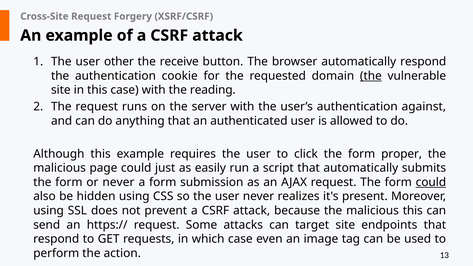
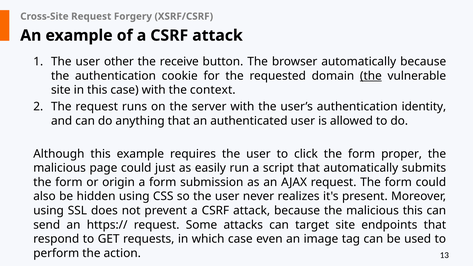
automatically respond: respond -> because (423, 62)
reading: reading -> context (213, 90)
against: against -> identity (424, 107)
or never: never -> origin (119, 182)
could underline: present -> none (431, 182)
